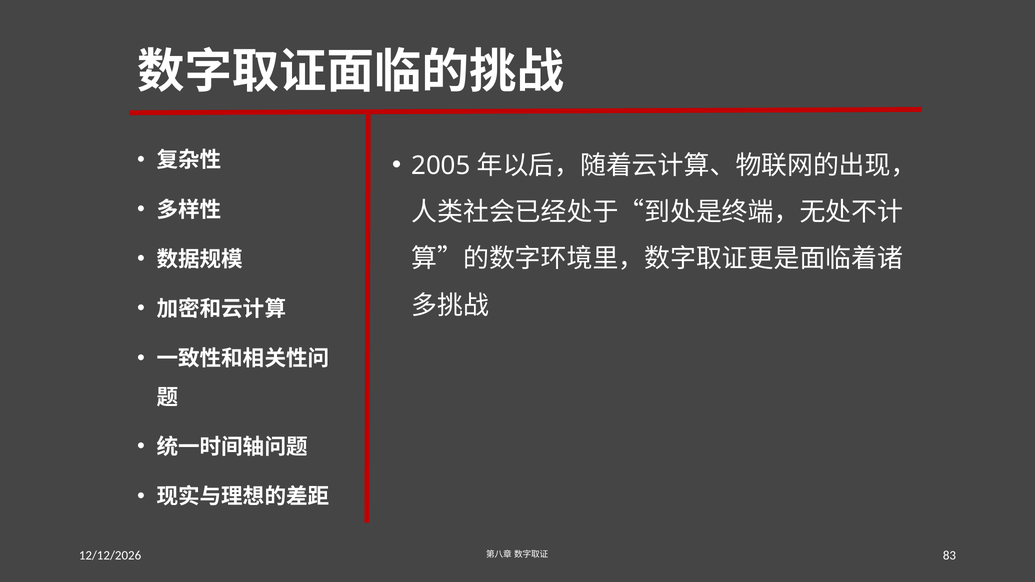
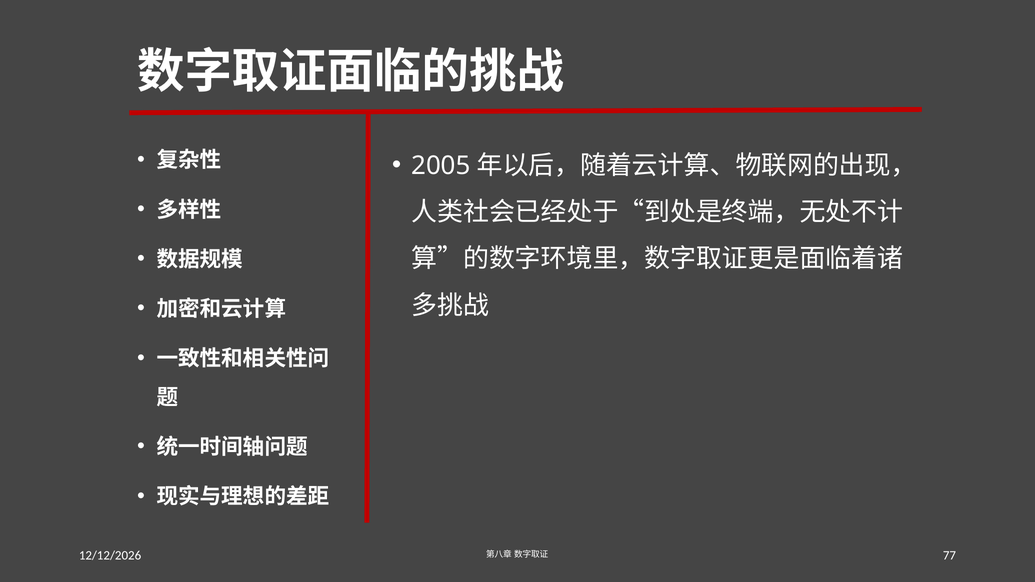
83: 83 -> 77 (950, 556)
